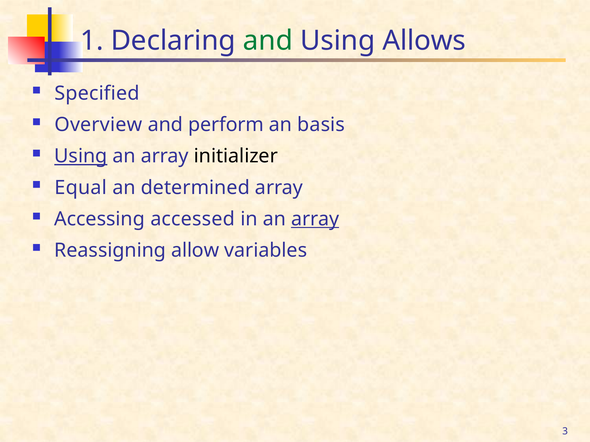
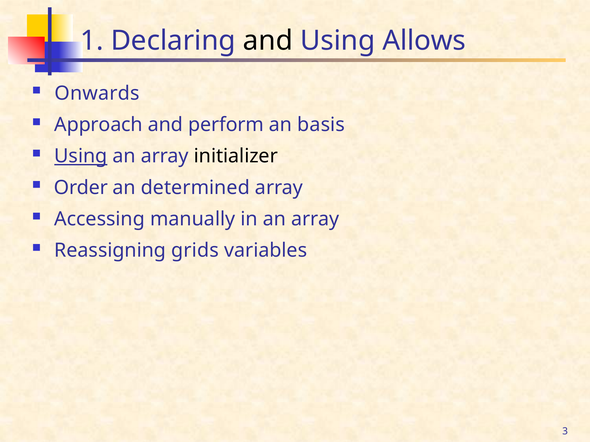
and colour: green -> black (268, 41)
Specified: Specified -> Onwards (97, 93)
Overview: Overview -> Approach (99, 125)
Equal: Equal -> Order (81, 188)
accessed: accessed -> manually (193, 219)
array underline: present -> none (315, 219)
allow: allow -> grids (195, 251)
